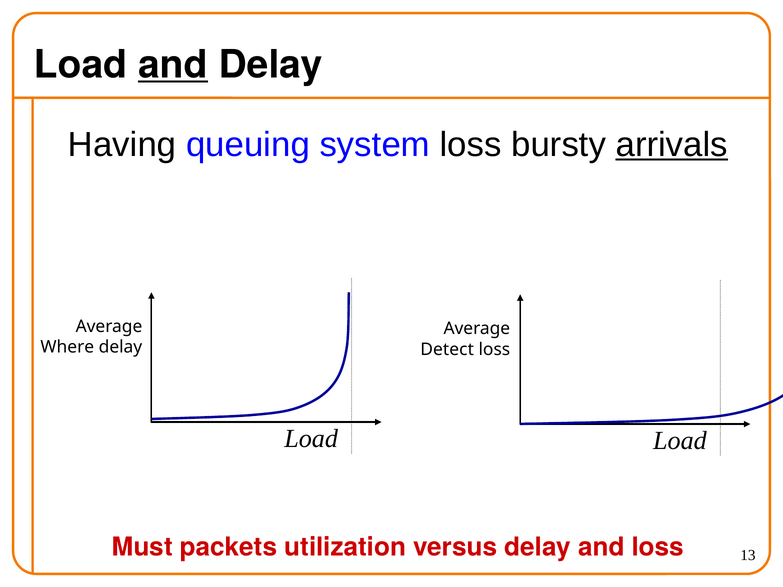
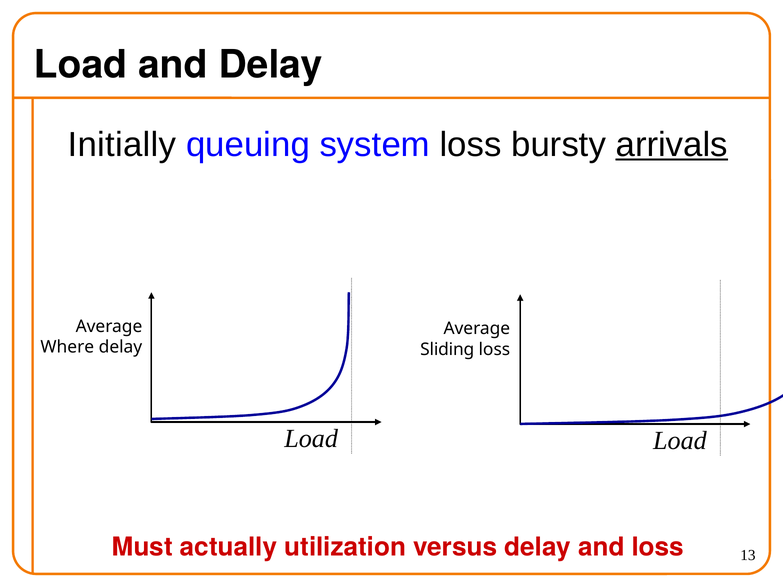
and underline: present -> none (173, 65)
Having: Having -> Initially (122, 145)
Detect: Detect -> Sliding (447, 349)
packets: packets -> actually (229, 547)
